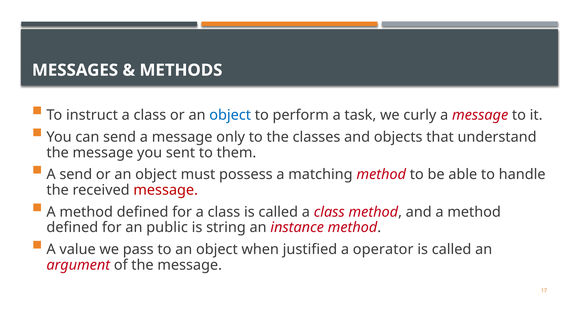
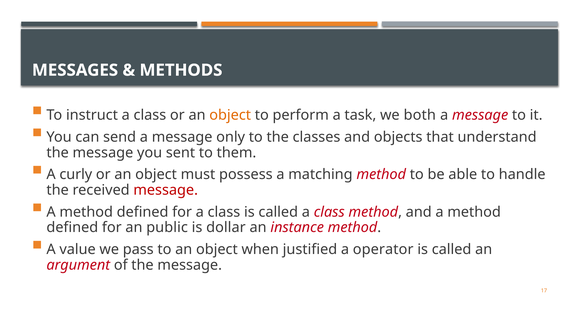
object colour: blue -> orange (230, 115)
curly: curly -> both (420, 115)
A send: send -> curly (76, 175)
string: string -> dollar (226, 228)
